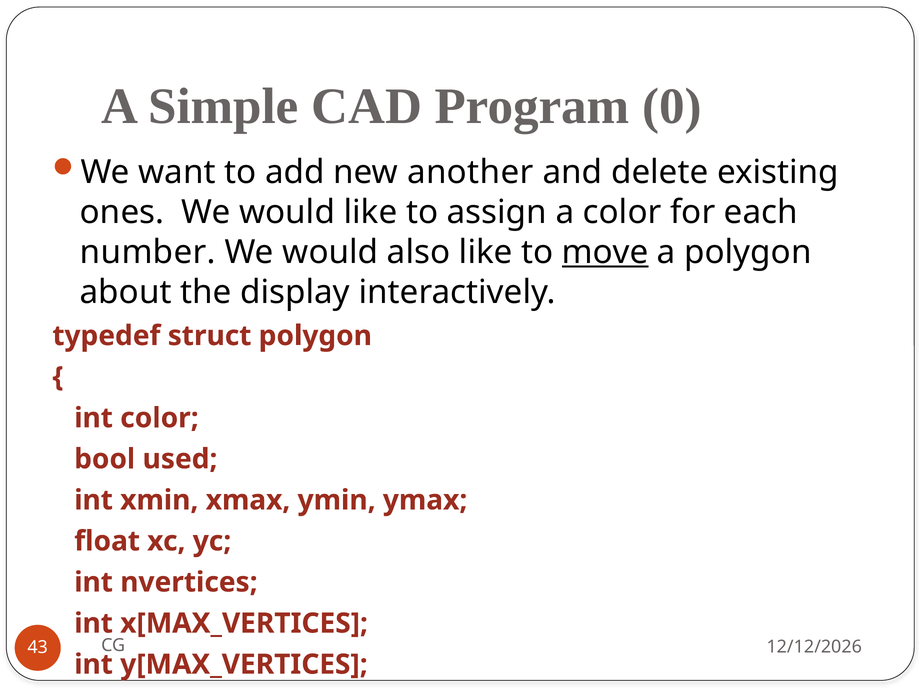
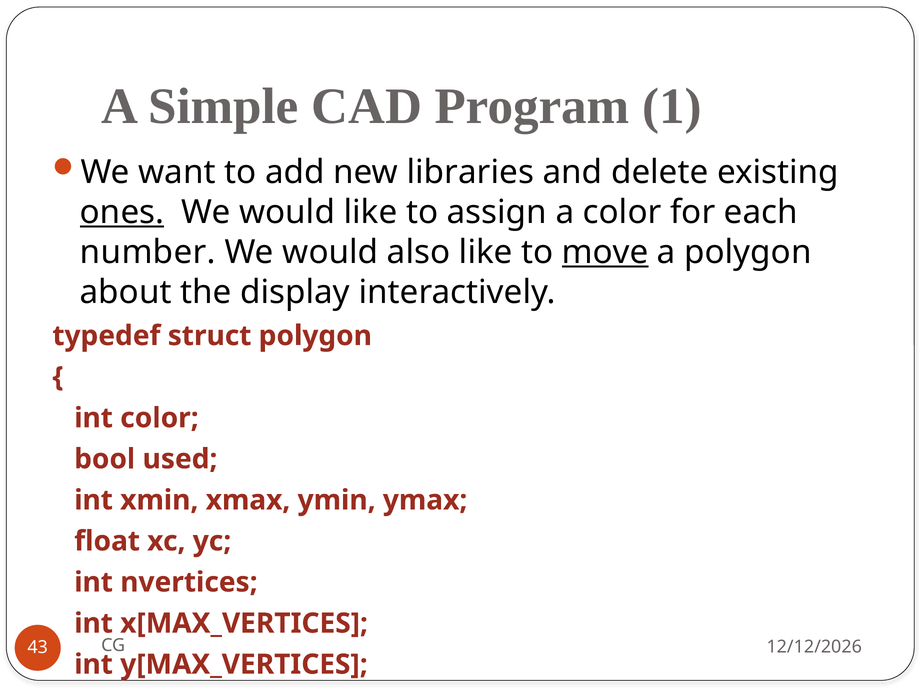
0: 0 -> 1 (672, 106)
another: another -> libraries (470, 173)
ones underline: none -> present (122, 213)
